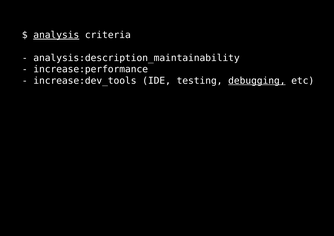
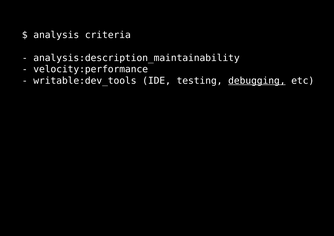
analysis underline: present -> none (56, 35)
increase:performance: increase:performance -> velocity:performance (91, 69)
increase:dev_tools: increase:dev_tools -> writable:dev_tools (85, 81)
